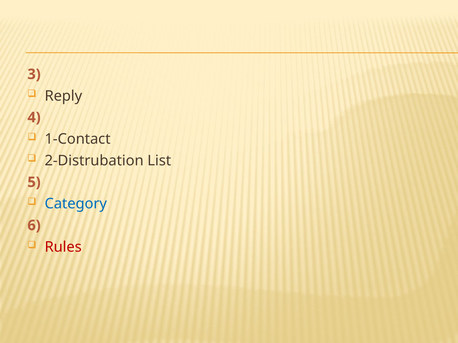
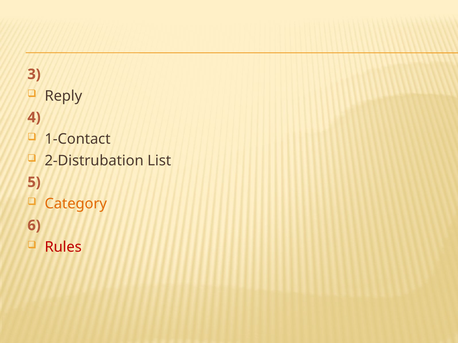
Category colour: blue -> orange (76, 204)
